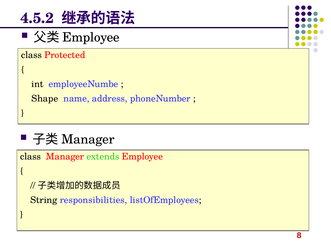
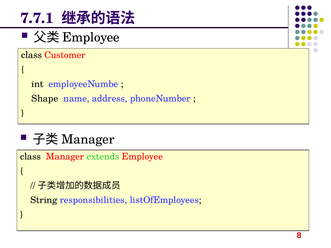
4.5.2: 4.5.2 -> 7.7.1 (37, 18)
Protected: Protected -> Customer (65, 55)
